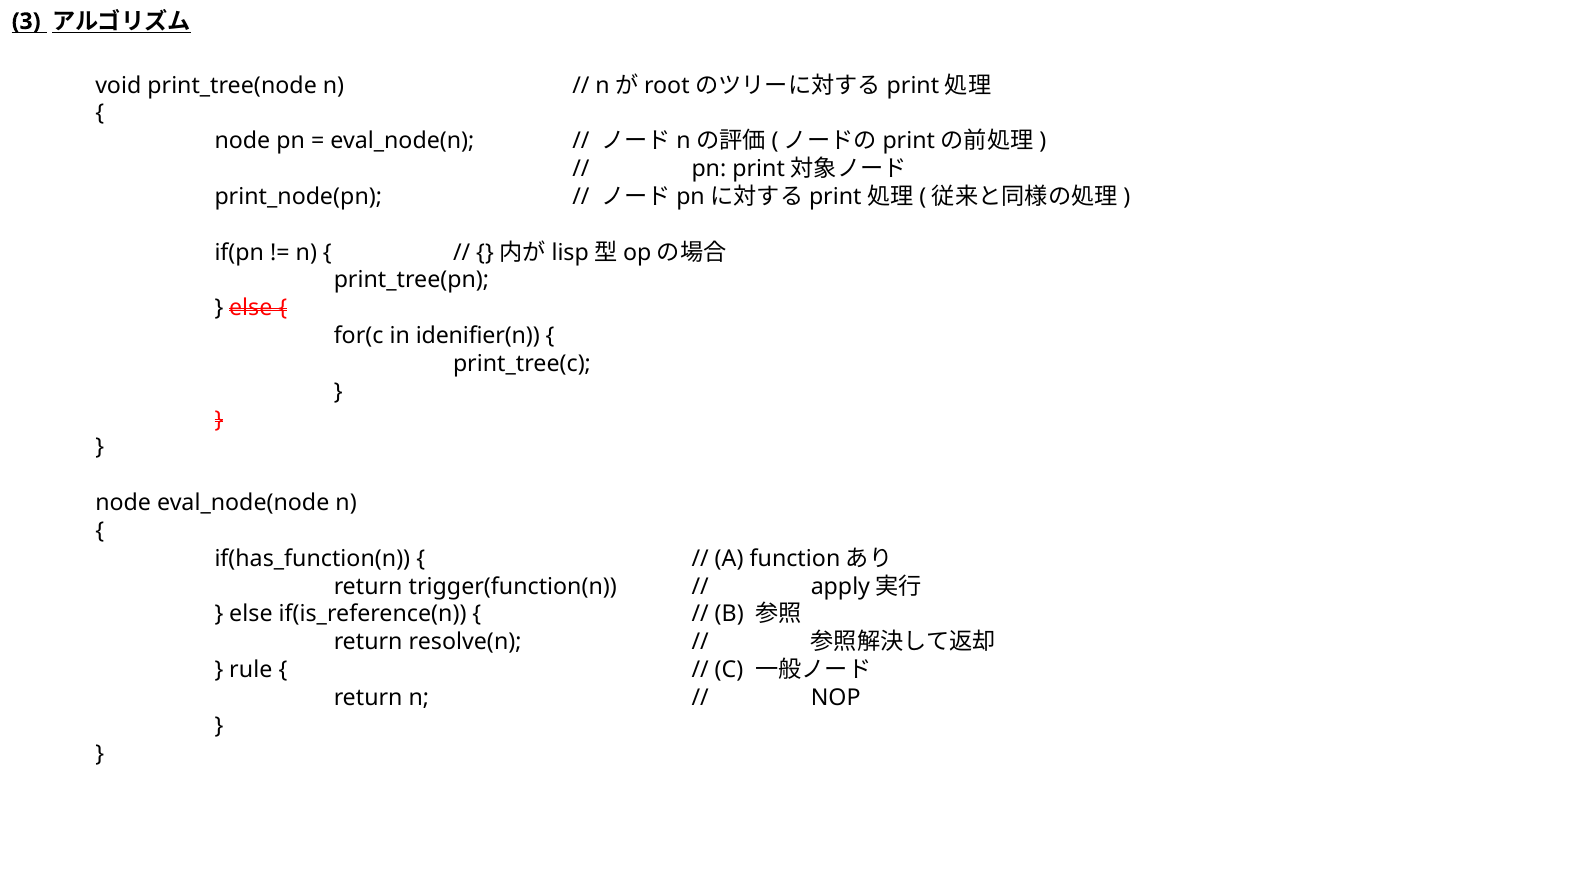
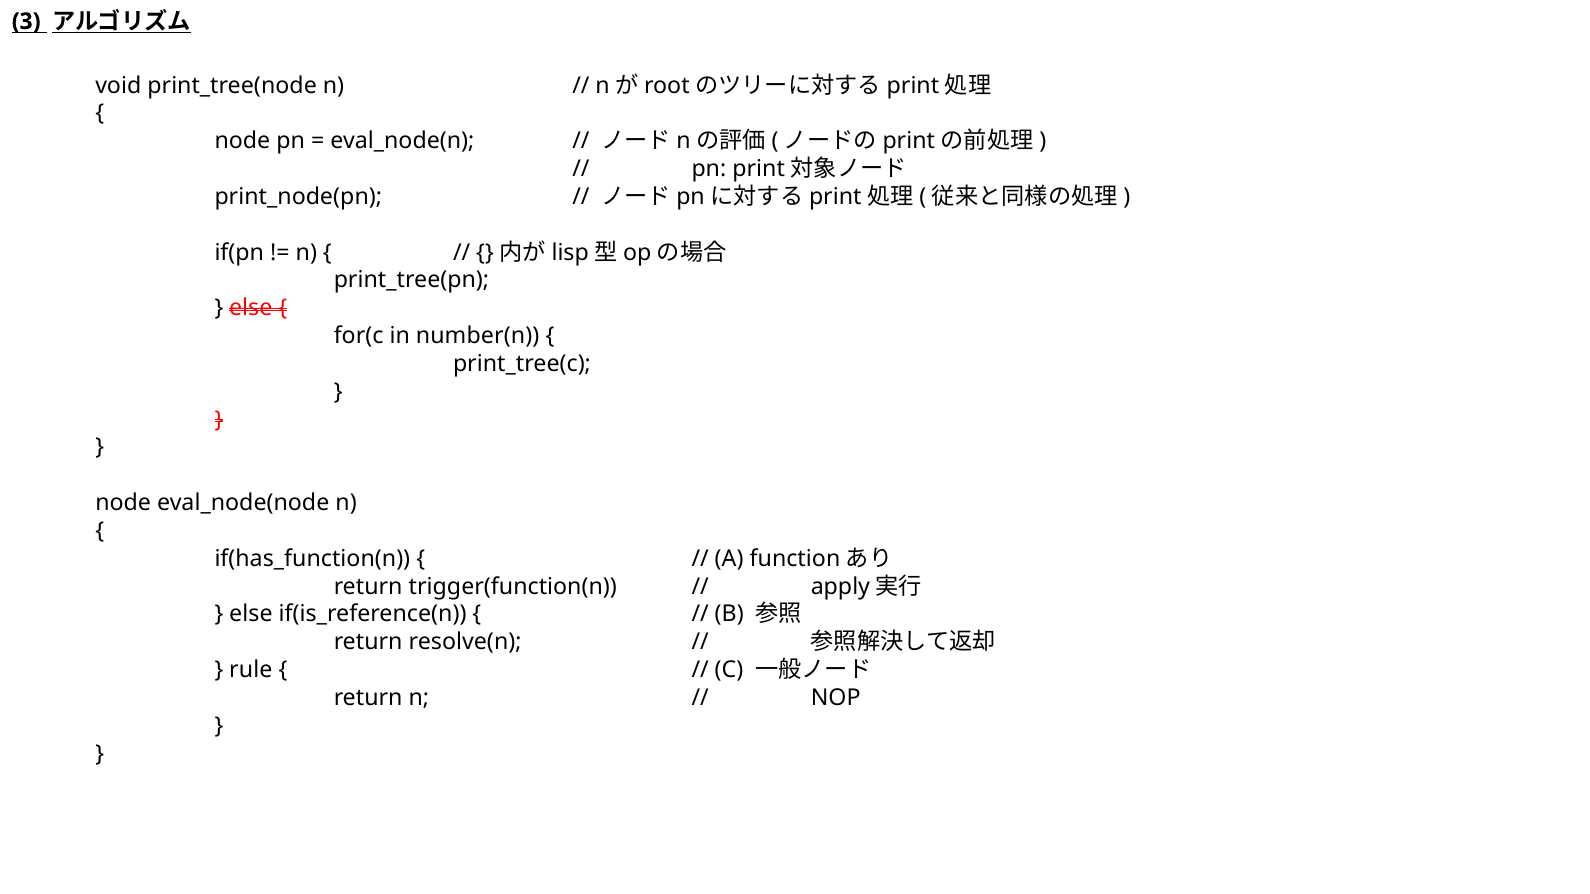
idenifier(n: idenifier(n -> number(n (478, 336)
